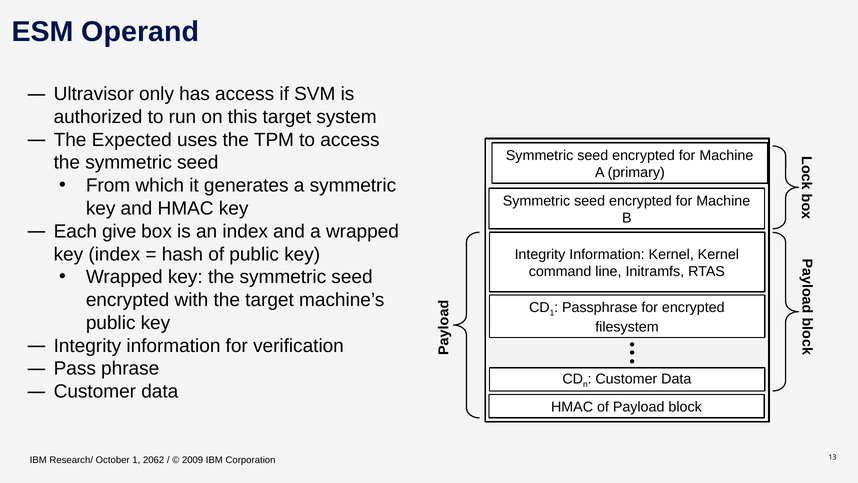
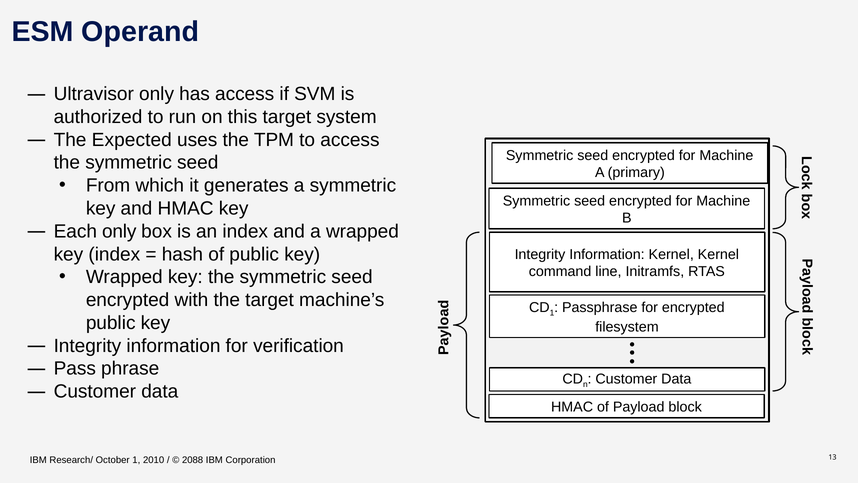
Each give: give -> only (119, 231)
2062: 2062 -> 2010 (154, 460)
2009: 2009 -> 2088 (193, 460)
